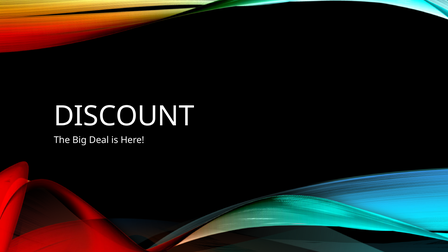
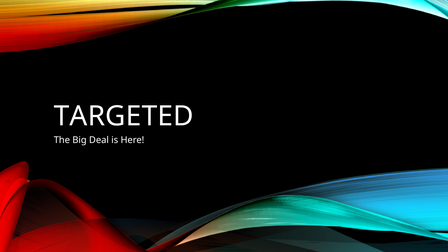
DISCOUNT: DISCOUNT -> TARGETED (124, 116)
